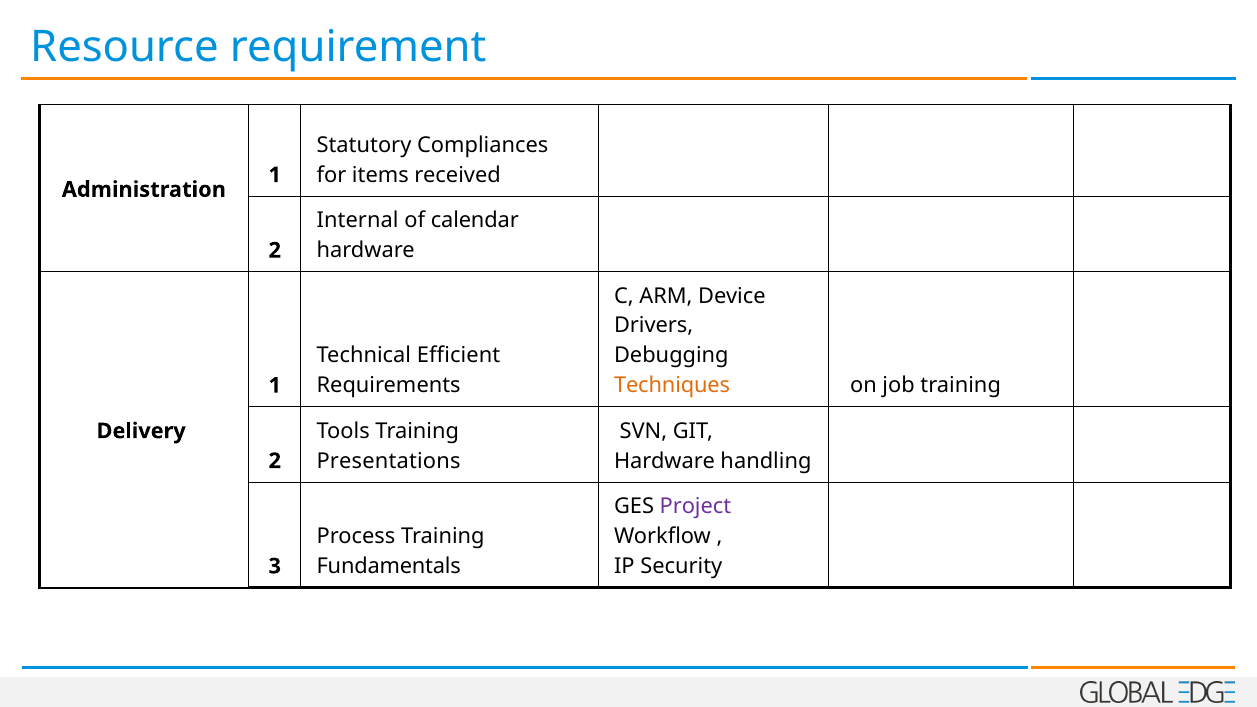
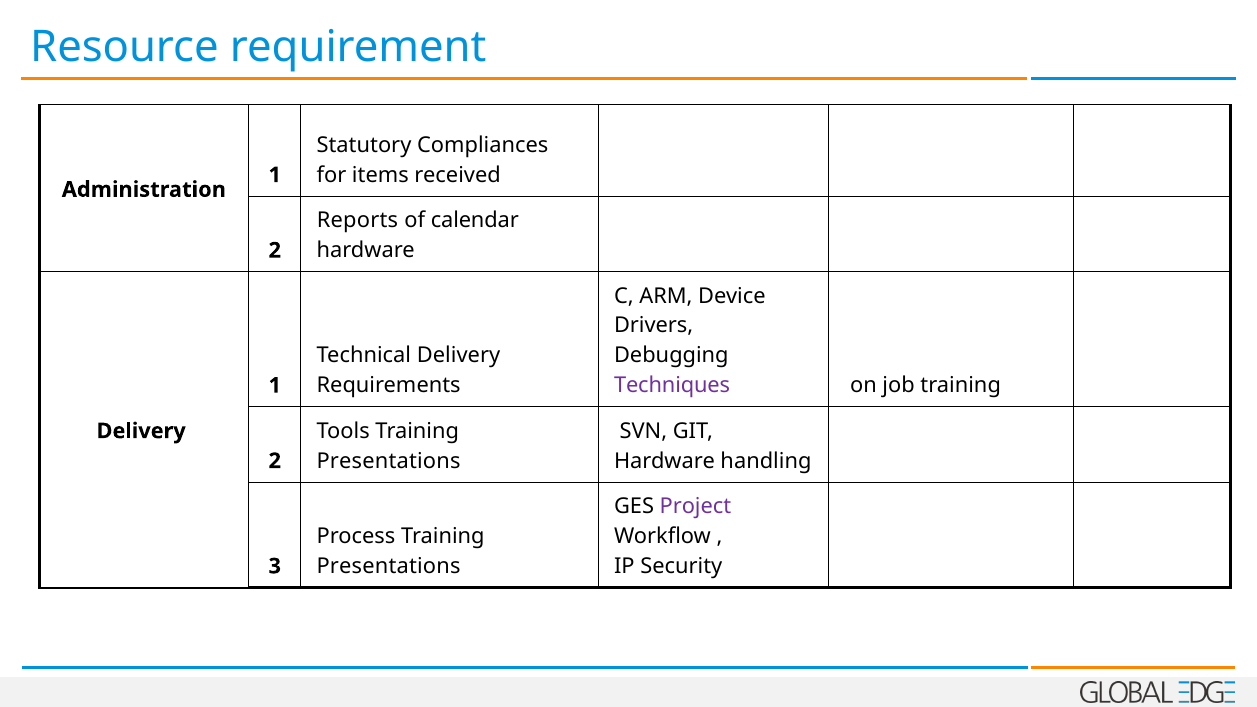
Internal: Internal -> Reports (357, 221)
Technical Efficient: Efficient -> Delivery (459, 356)
Techniques colour: orange -> purple (672, 386)
Fundamentals: Fundamentals -> Presentations (389, 566)
